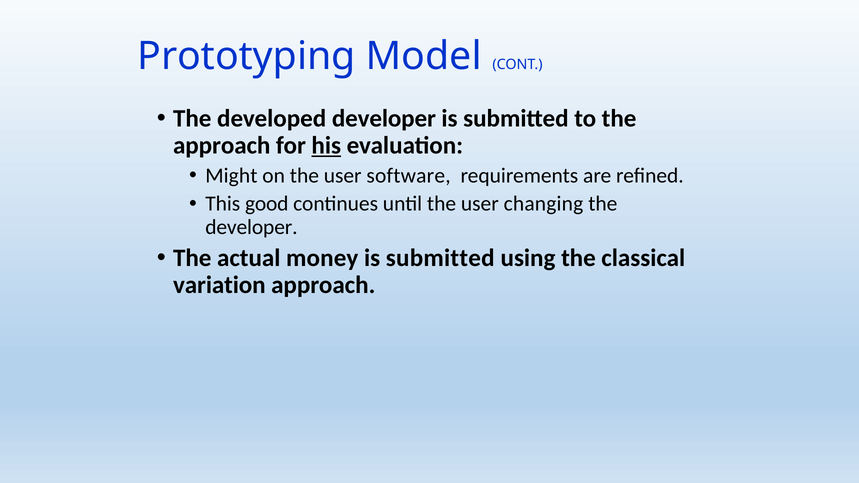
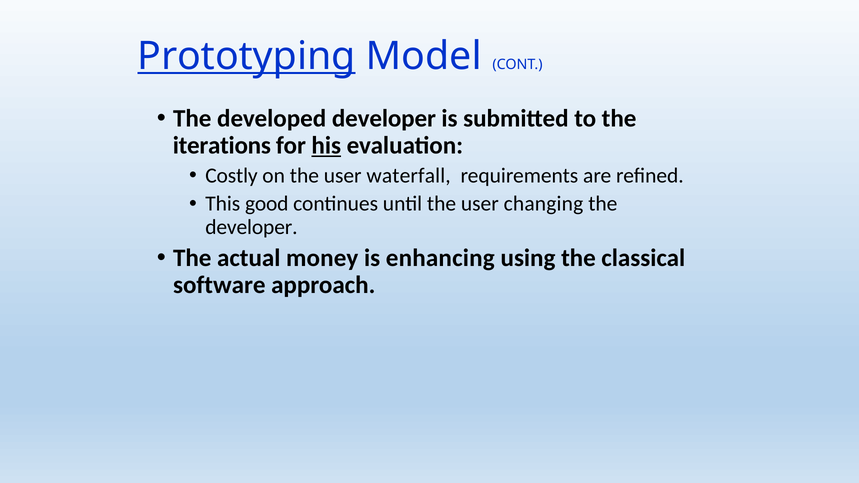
Prototyping underline: none -> present (246, 56)
approach: approach -> iterations (222, 146)
Might: Might -> Costly (231, 176)
software: software -> waterfall (409, 176)
submitted: submitted -> enhancing (440, 258)
variation: variation -> software (219, 285)
